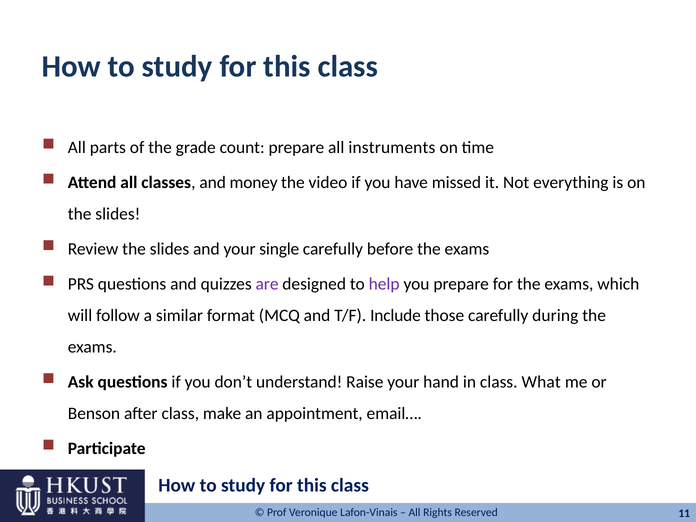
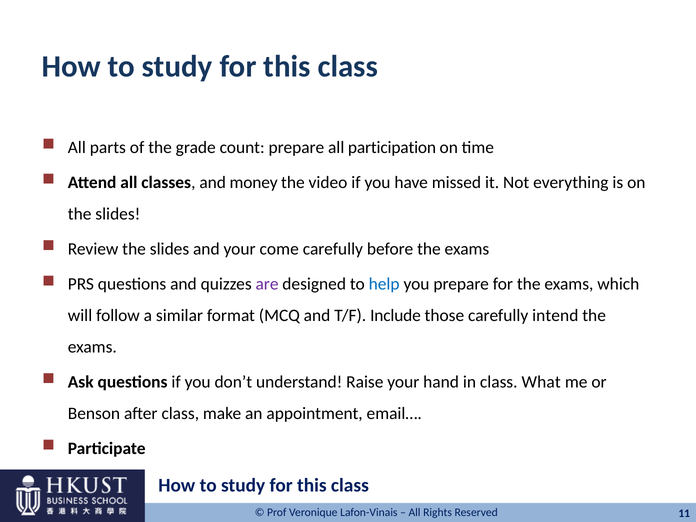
instruments: instruments -> participation (392, 147)
single: single -> come (279, 249)
help colour: purple -> blue (384, 284)
during: during -> intend (555, 316)
